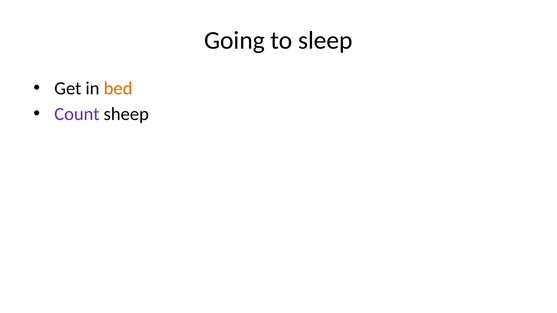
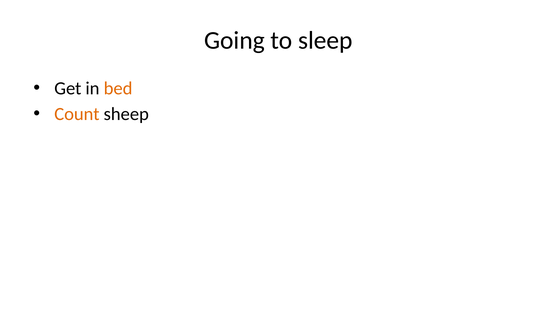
Count colour: purple -> orange (77, 114)
